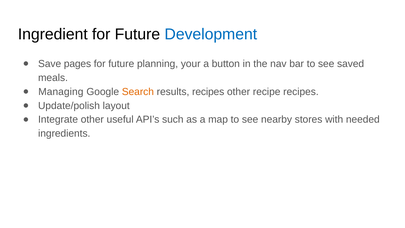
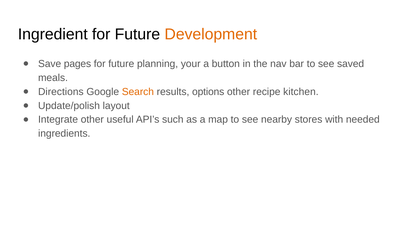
Development colour: blue -> orange (211, 34)
Managing: Managing -> Directions (61, 92)
results recipes: recipes -> options (208, 92)
recipe recipes: recipes -> kitchen (301, 92)
